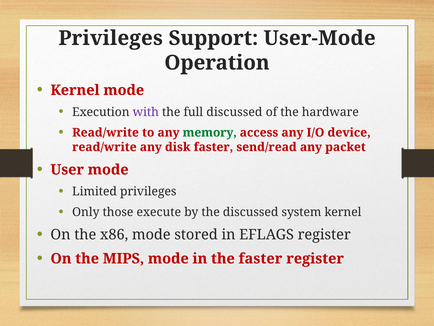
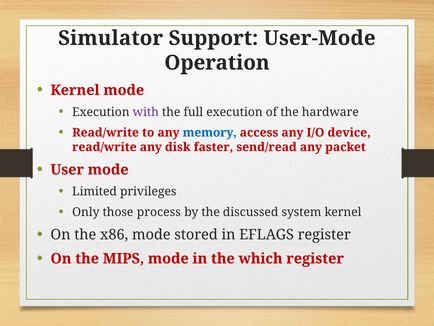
Privileges: Privileges -> Simulator (111, 38)
full discussed: discussed -> execution (234, 112)
memory colour: green -> blue (210, 132)
execute: execute -> process (159, 212)
the faster: faster -> which (261, 258)
